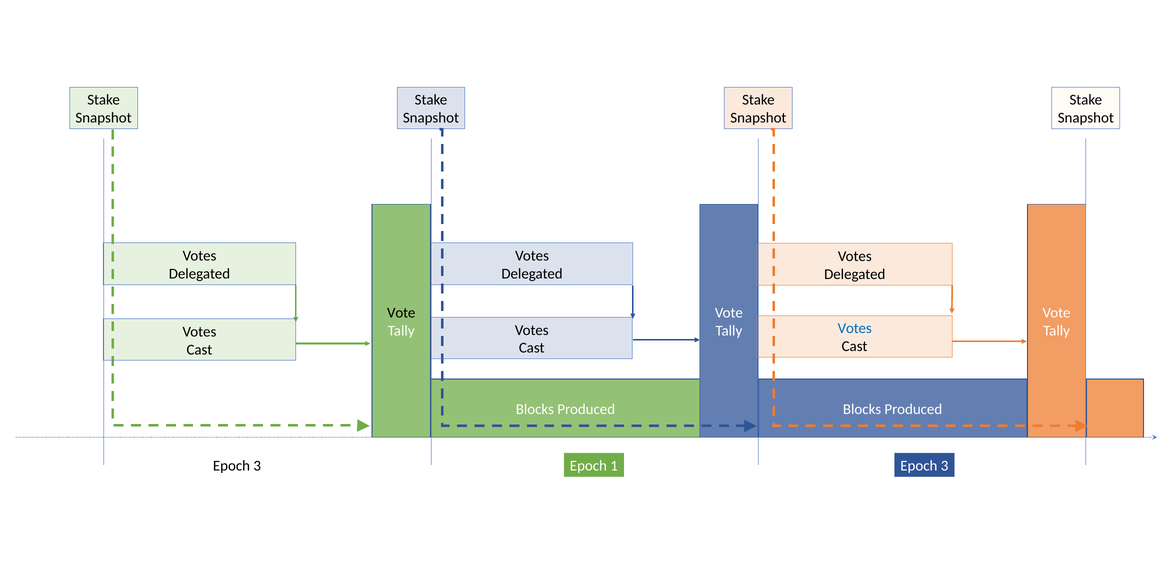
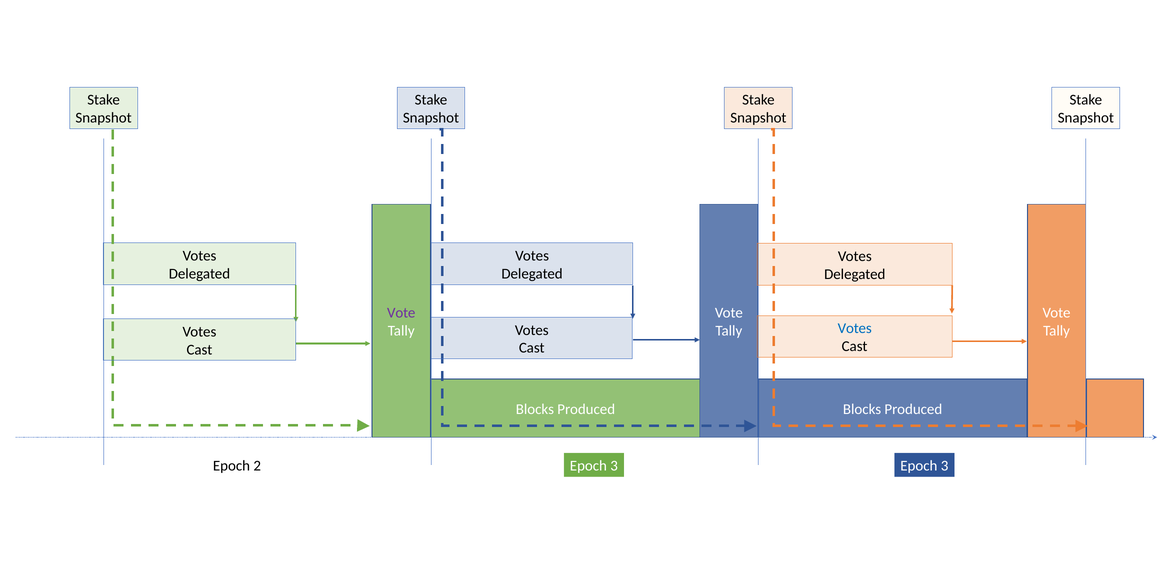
Vote colour: black -> purple (401, 313)
3: 3 -> 2 (257, 466)
1: 1 -> 3 (614, 466)
